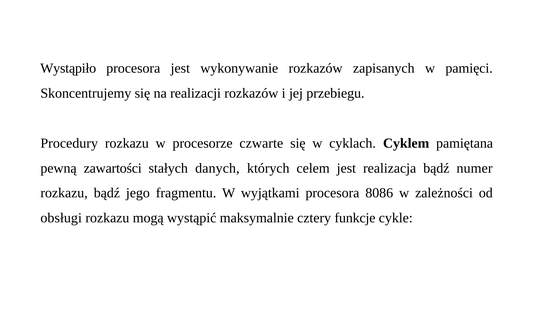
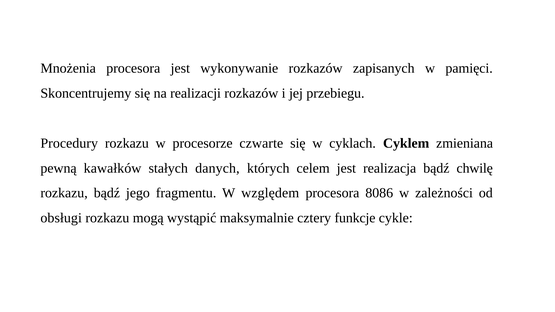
Wystąpiło: Wystąpiło -> Mnożenia (68, 68)
pamiętana: pamiętana -> zmieniana (465, 143)
zawartości: zawartości -> kawałków (113, 168)
numer: numer -> chwilę (475, 168)
wyjątkami: wyjątkami -> względem (270, 193)
